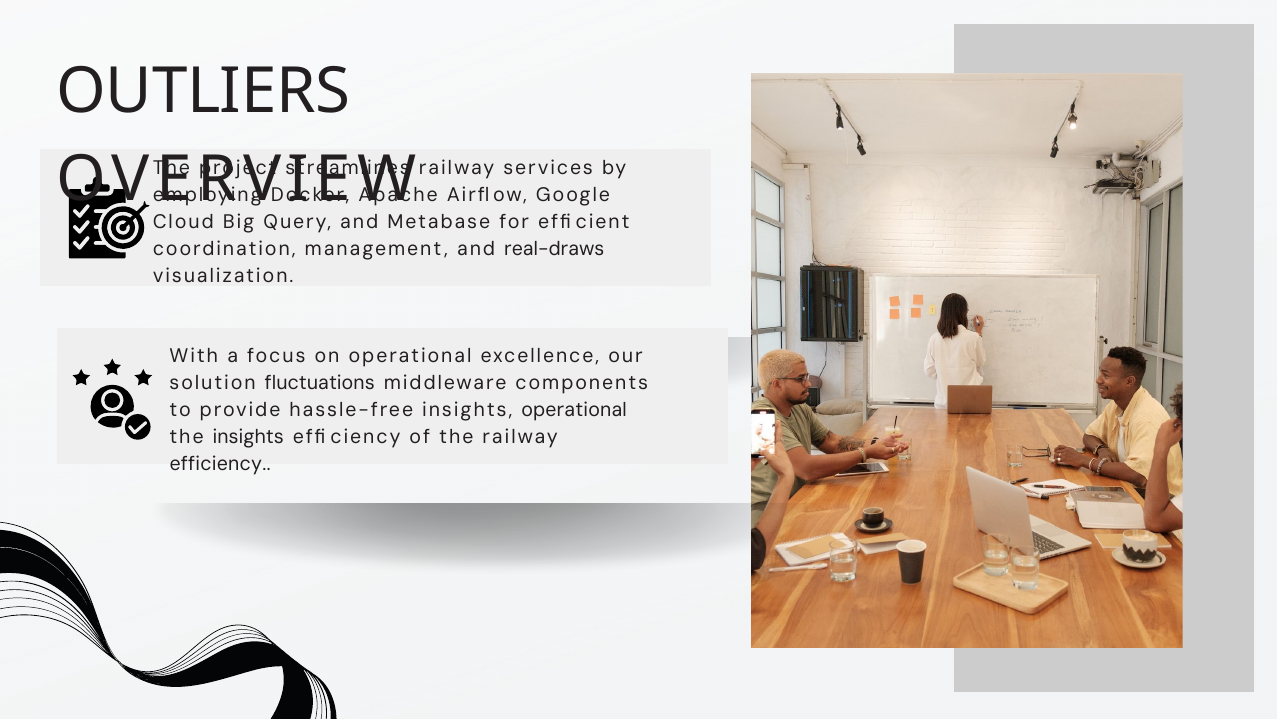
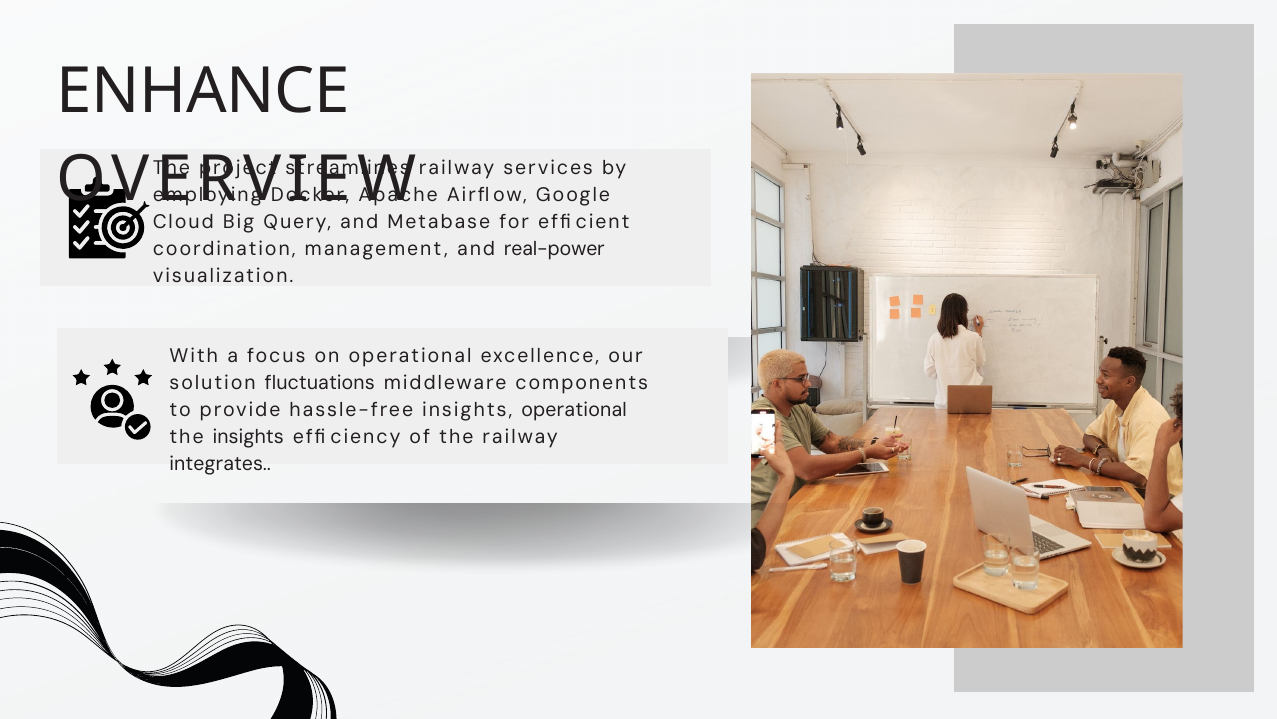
OUTLIERS: OUTLIERS -> ENHANCE (203, 92)
real-draws: real-draws -> real-power (554, 249)
efficiency: efficiency -> integrates (220, 464)
